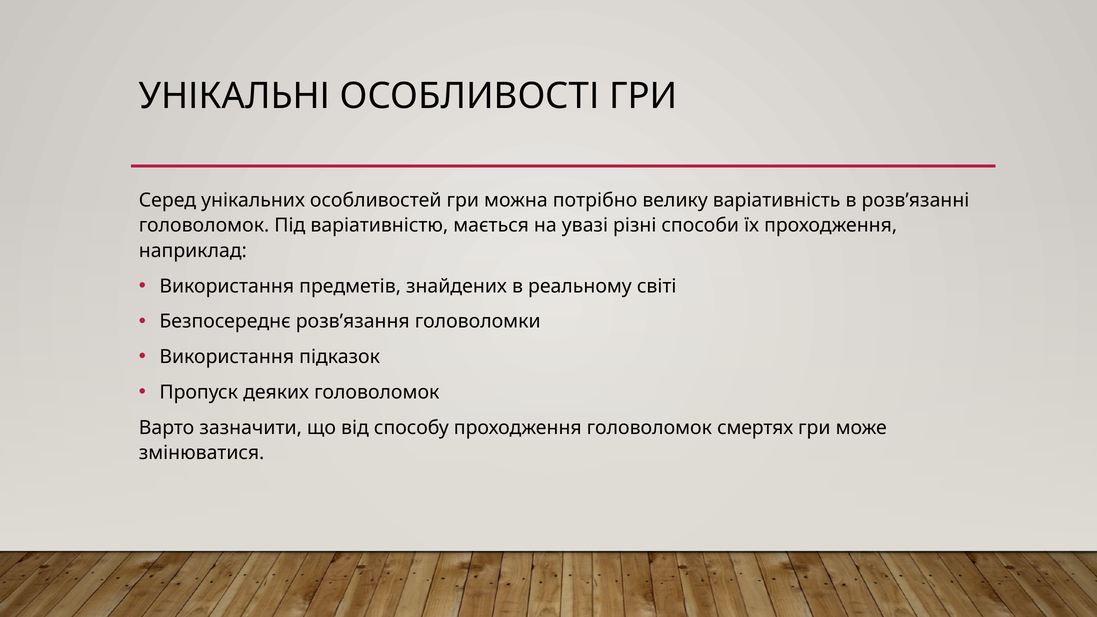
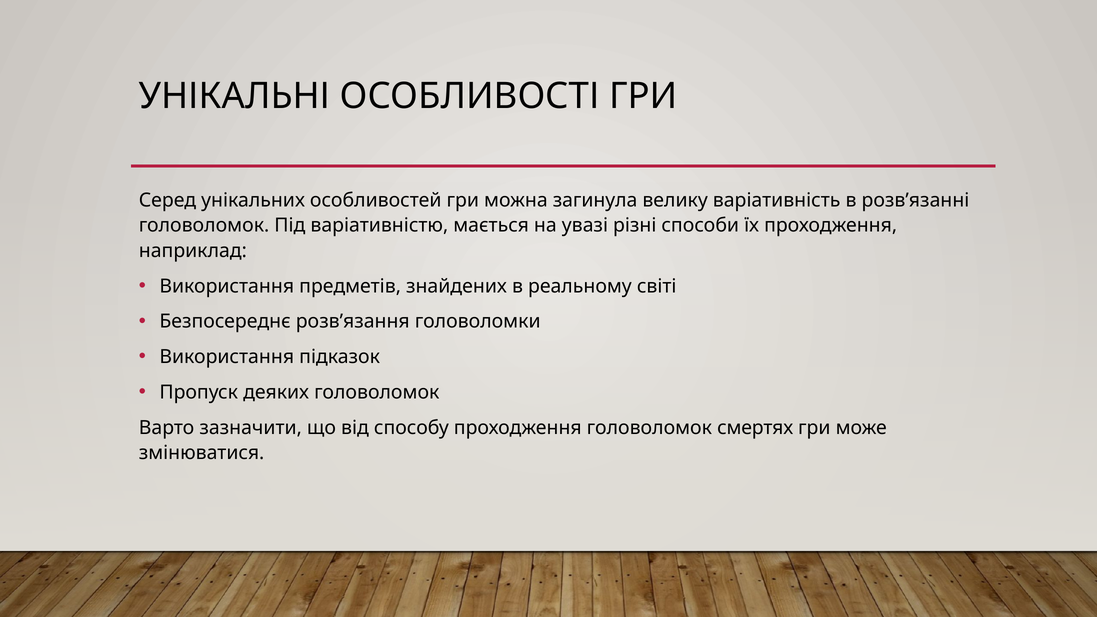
потрібно: потрібно -> загинула (595, 200)
